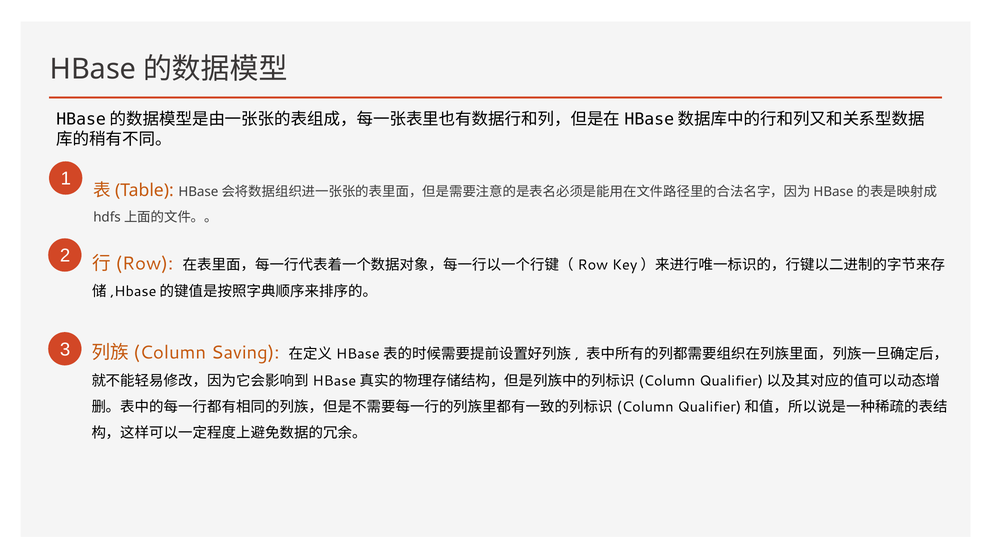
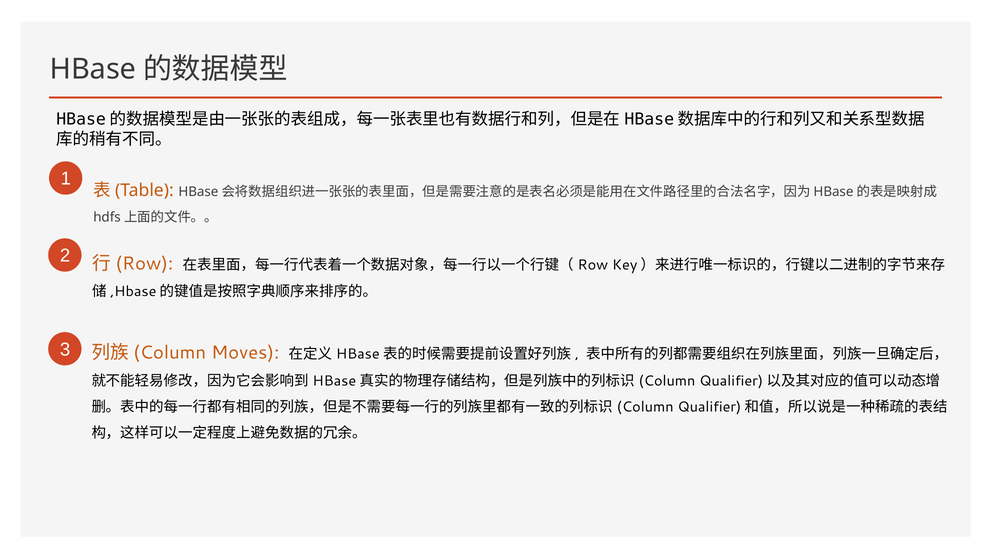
Saving: Saving -> Moves (245, 352)
